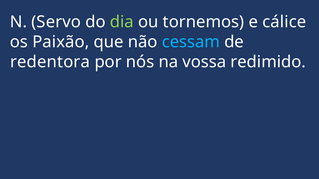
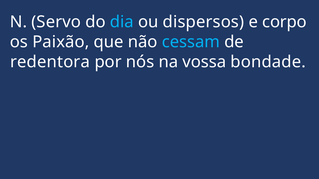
dia colour: light green -> light blue (122, 22)
tornemos: tornemos -> dispersos (203, 22)
cálice: cálice -> corpo (284, 22)
redimido: redimido -> bondade (268, 62)
